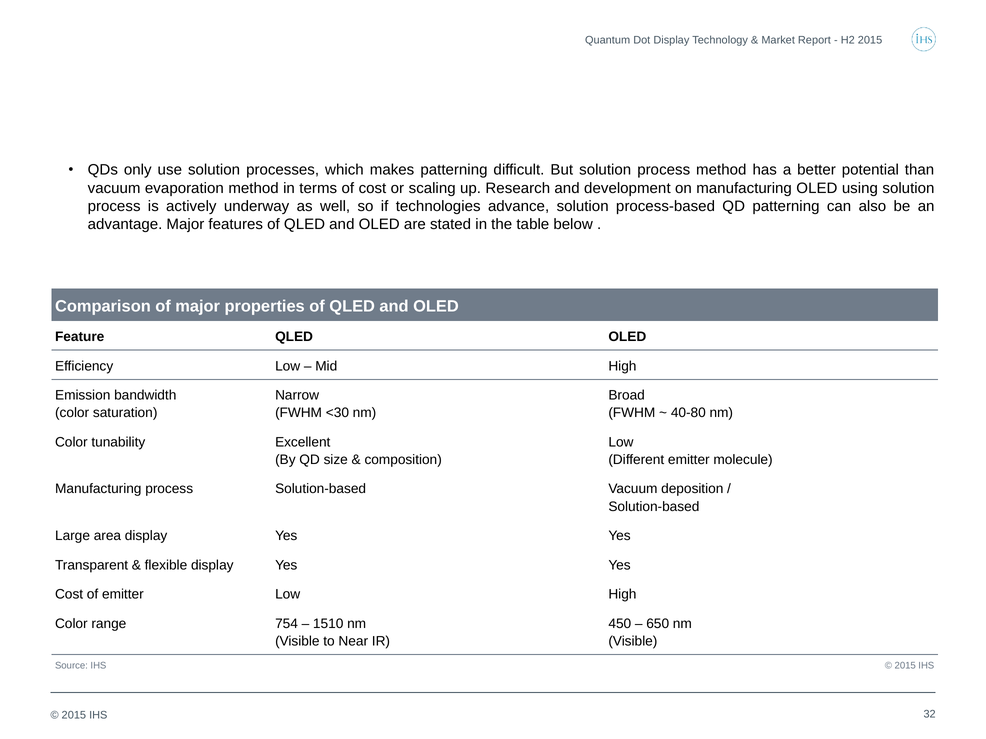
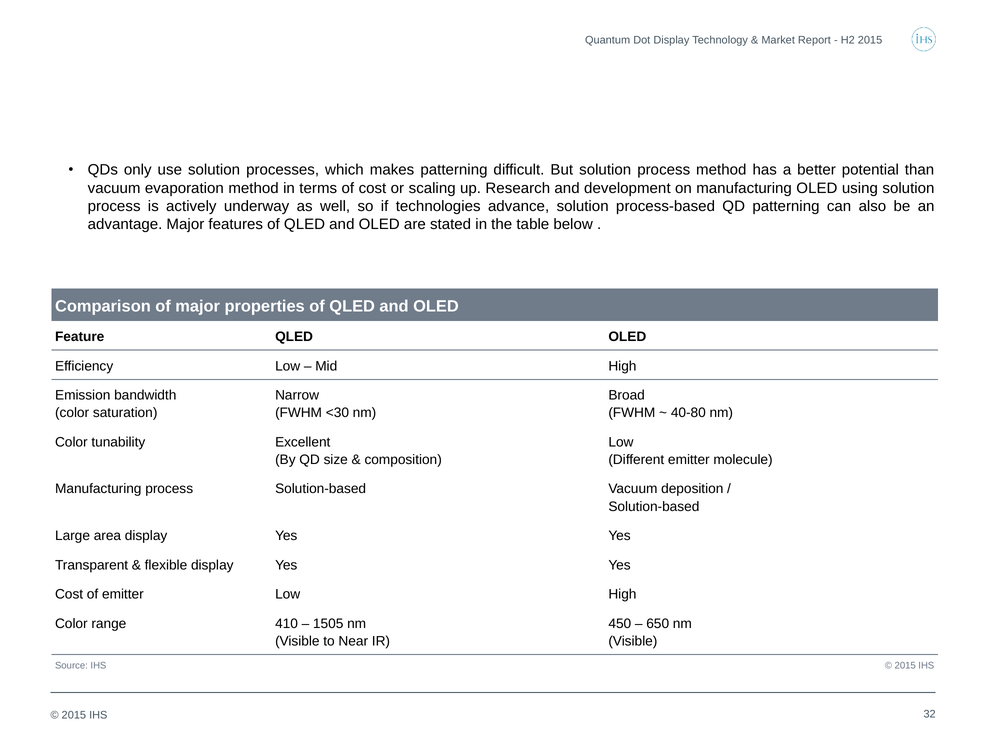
754: 754 -> 410 (287, 624)
1510: 1510 -> 1505 (328, 624)
